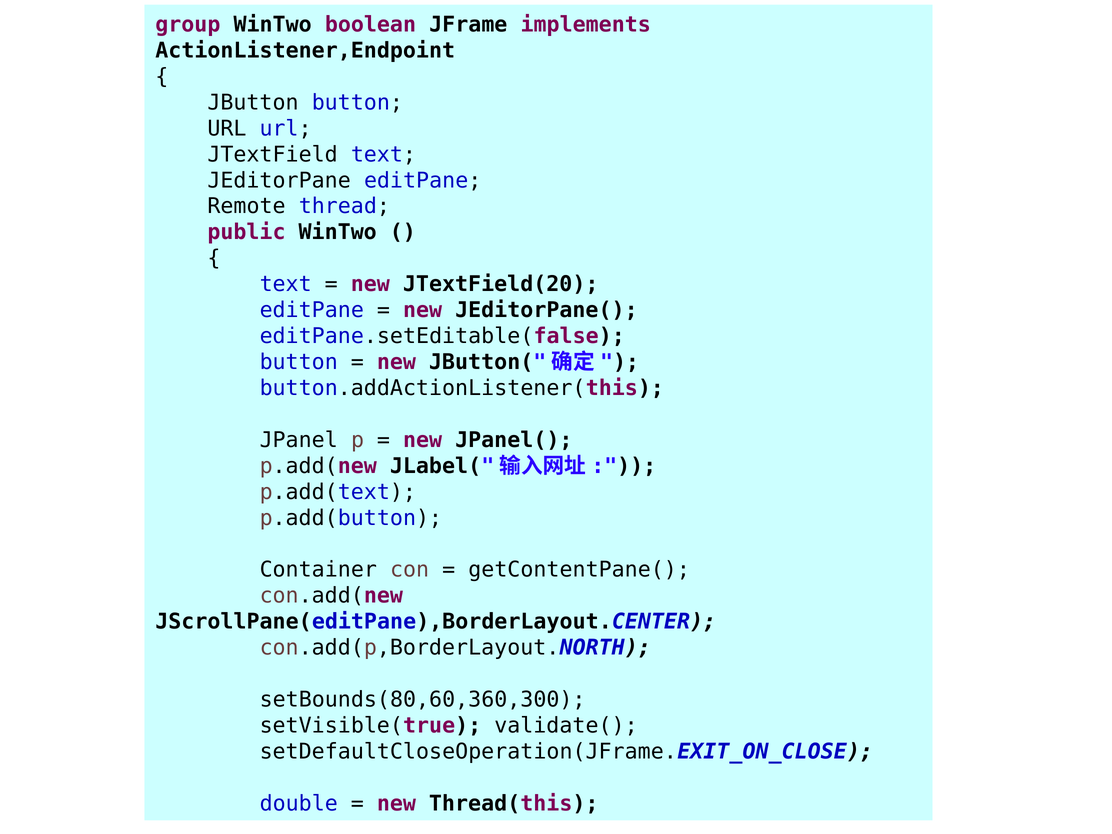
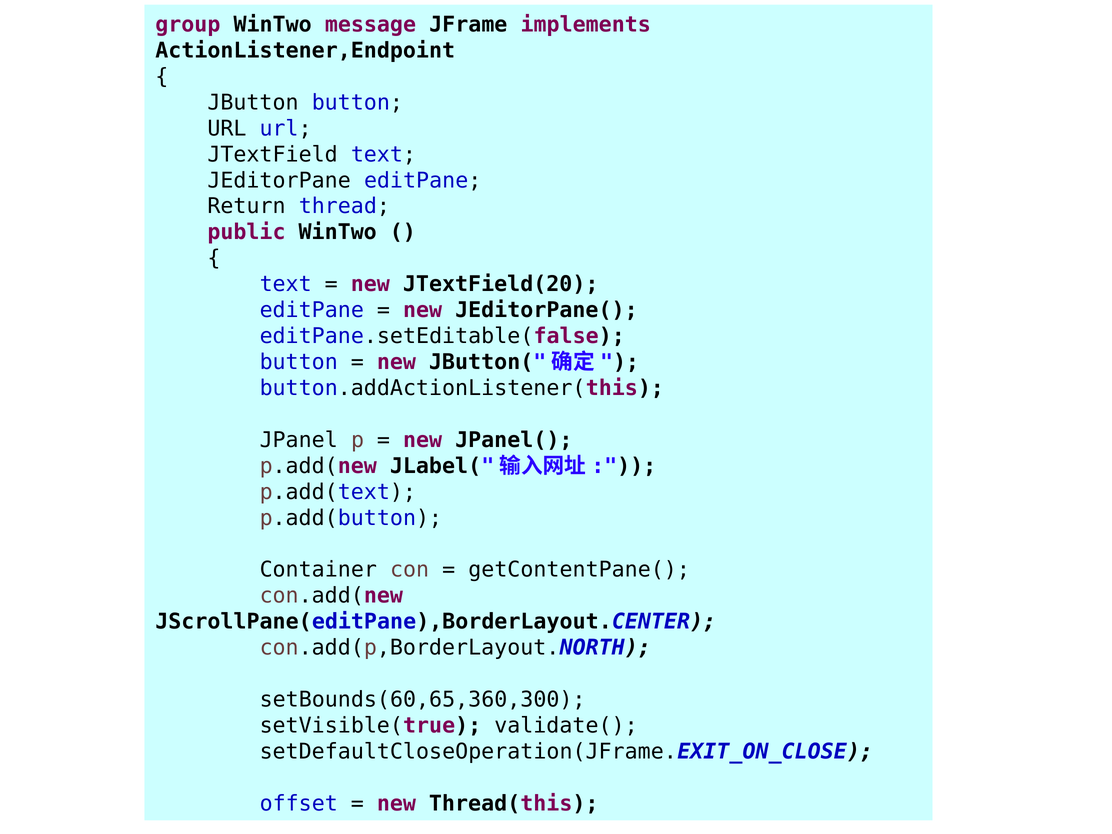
boolean: boolean -> message (370, 25)
Remote: Remote -> Return (247, 206)
setBounds(80,60,360,300: setBounds(80,60,360,300 -> setBounds(60,65,360,300 (423, 700)
double: double -> offset (299, 803)
